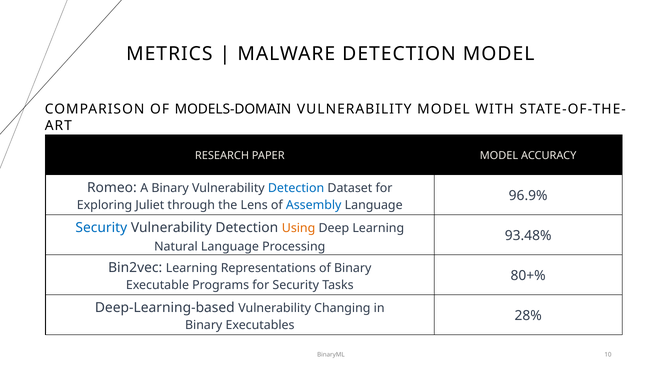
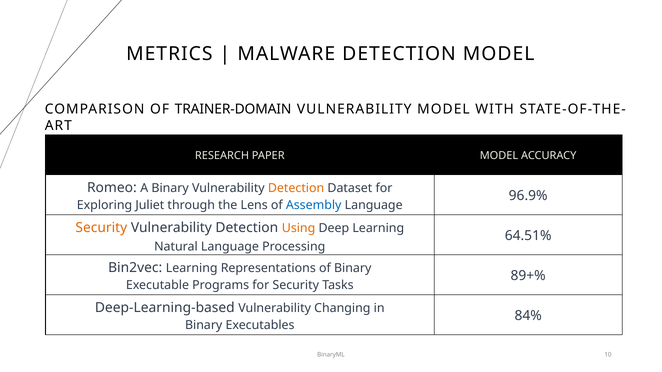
MODELS-DOMAIN: MODELS-DOMAIN -> TRAINER-DOMAIN (233, 109)
Detection colour: blue -> orange (296, 188)
Security colour: blue -> orange (101, 228)
93.48%: 93.48% -> 64.51% (528, 236)
80+%: 80+% -> 89+% (528, 276)
28%: 28% -> 84% (528, 316)
